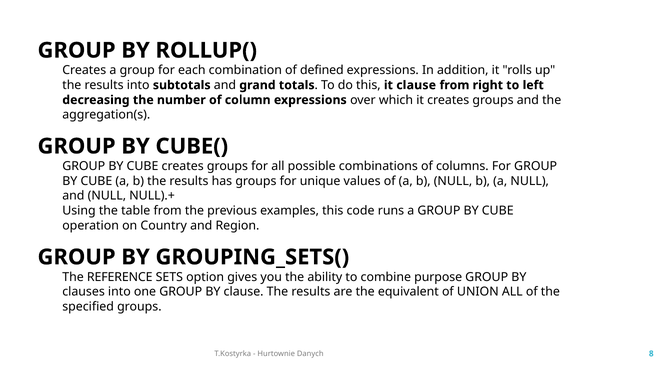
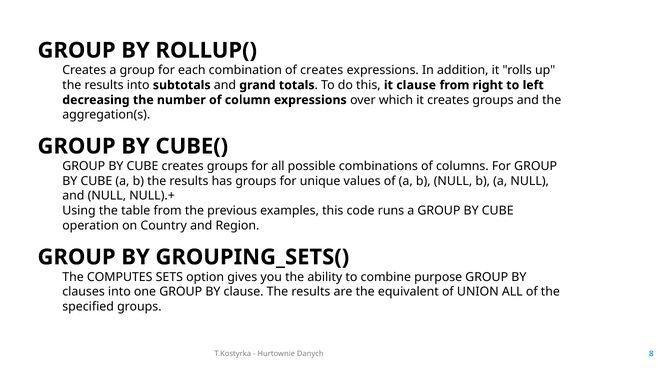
of defined: defined -> creates (322, 70)
REFERENCE: REFERENCE -> COMPUTES (120, 277)
